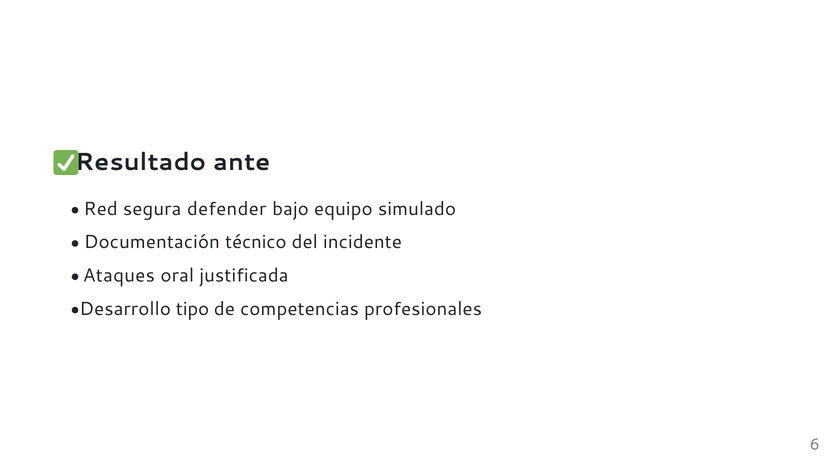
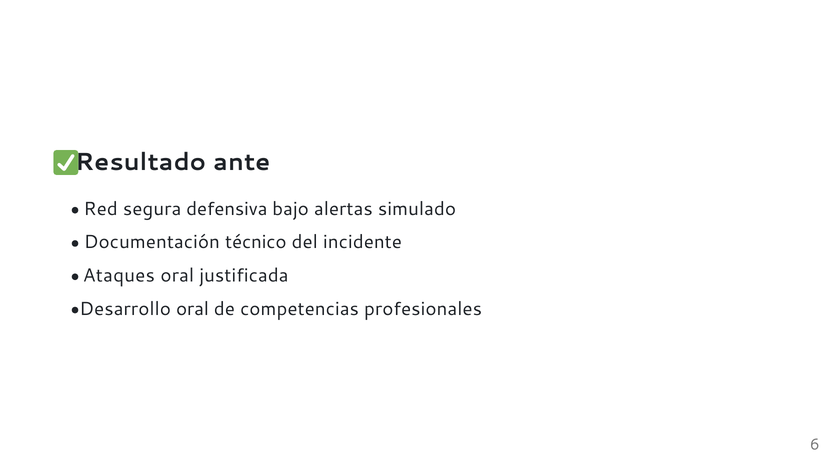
defender: defender -> defensiva (227, 209)
equipo: equipo -> alertas (343, 209)
Desarrollo tipo: tipo -> oral (193, 309)
